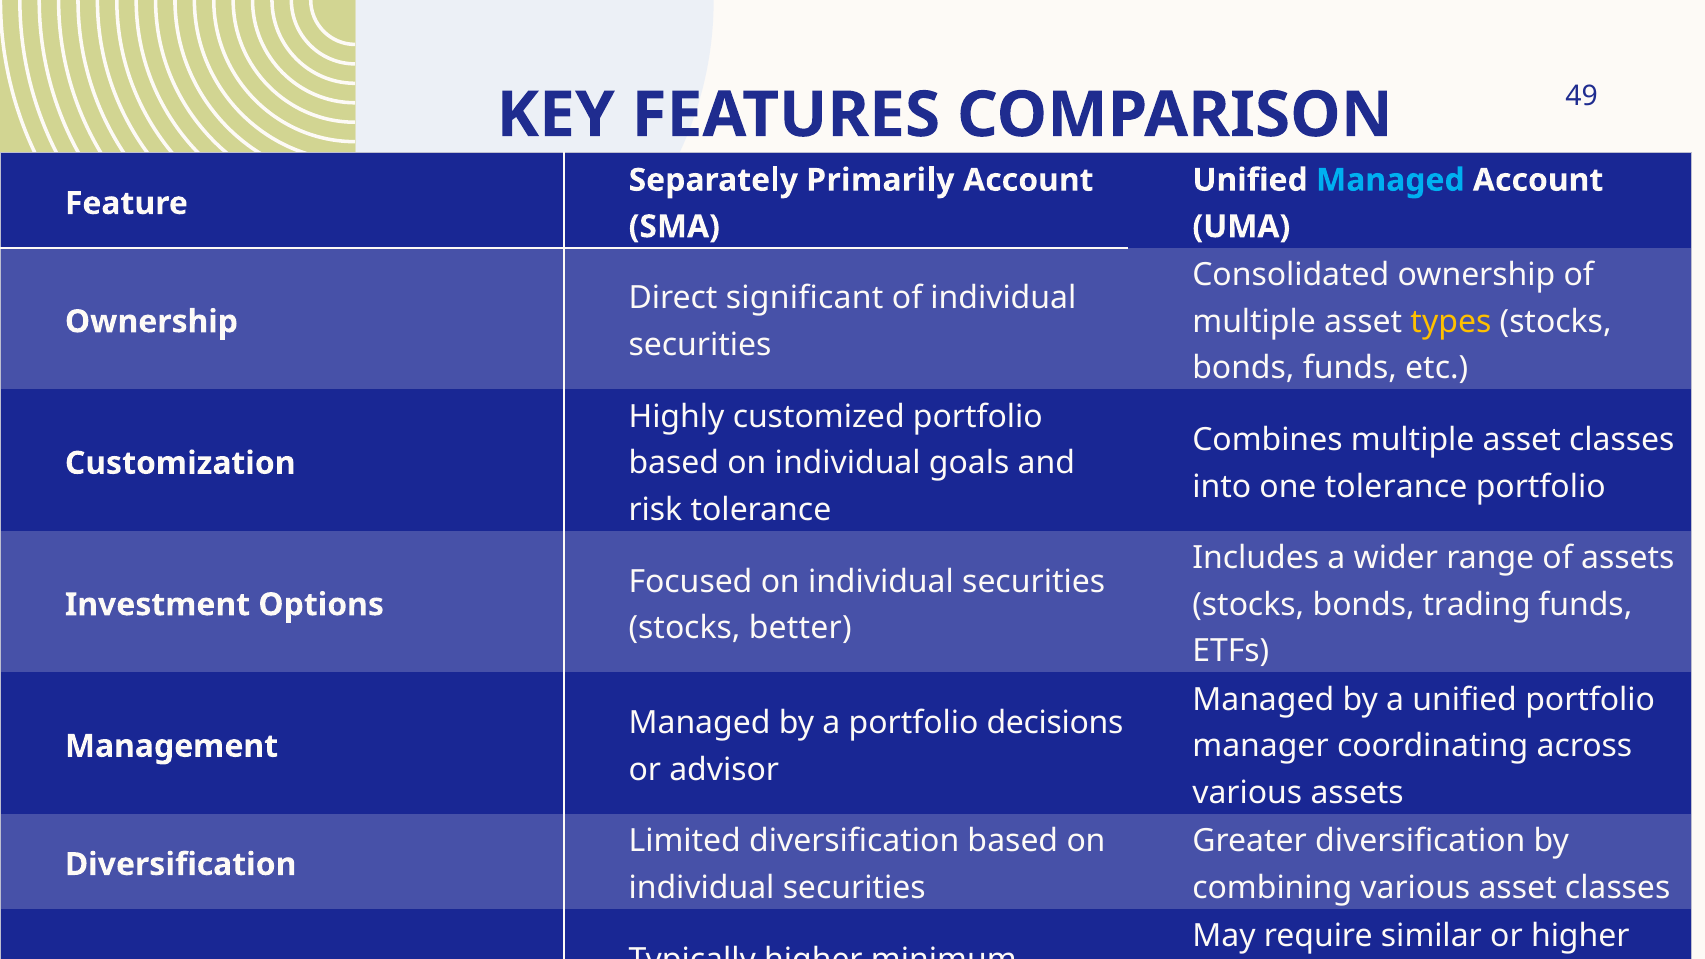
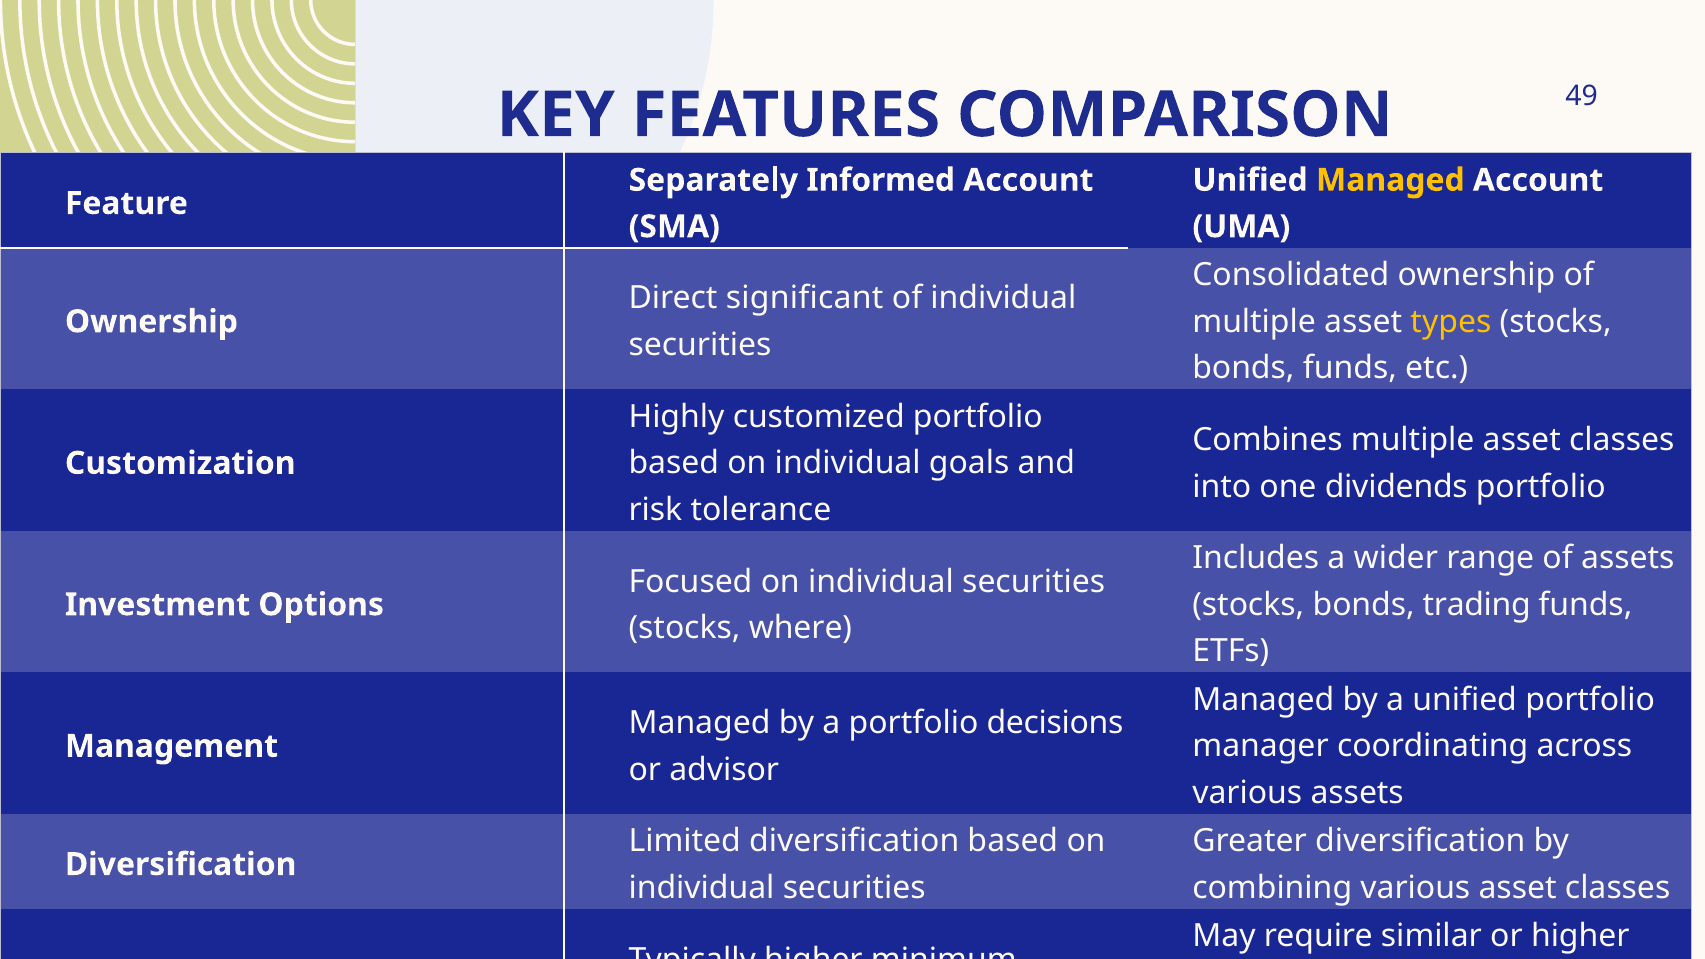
Primarily: Primarily -> Informed (881, 180)
Managed colour: light blue -> yellow (1390, 180)
one tolerance: tolerance -> dividends (1396, 486)
better: better -> where (800, 628)
